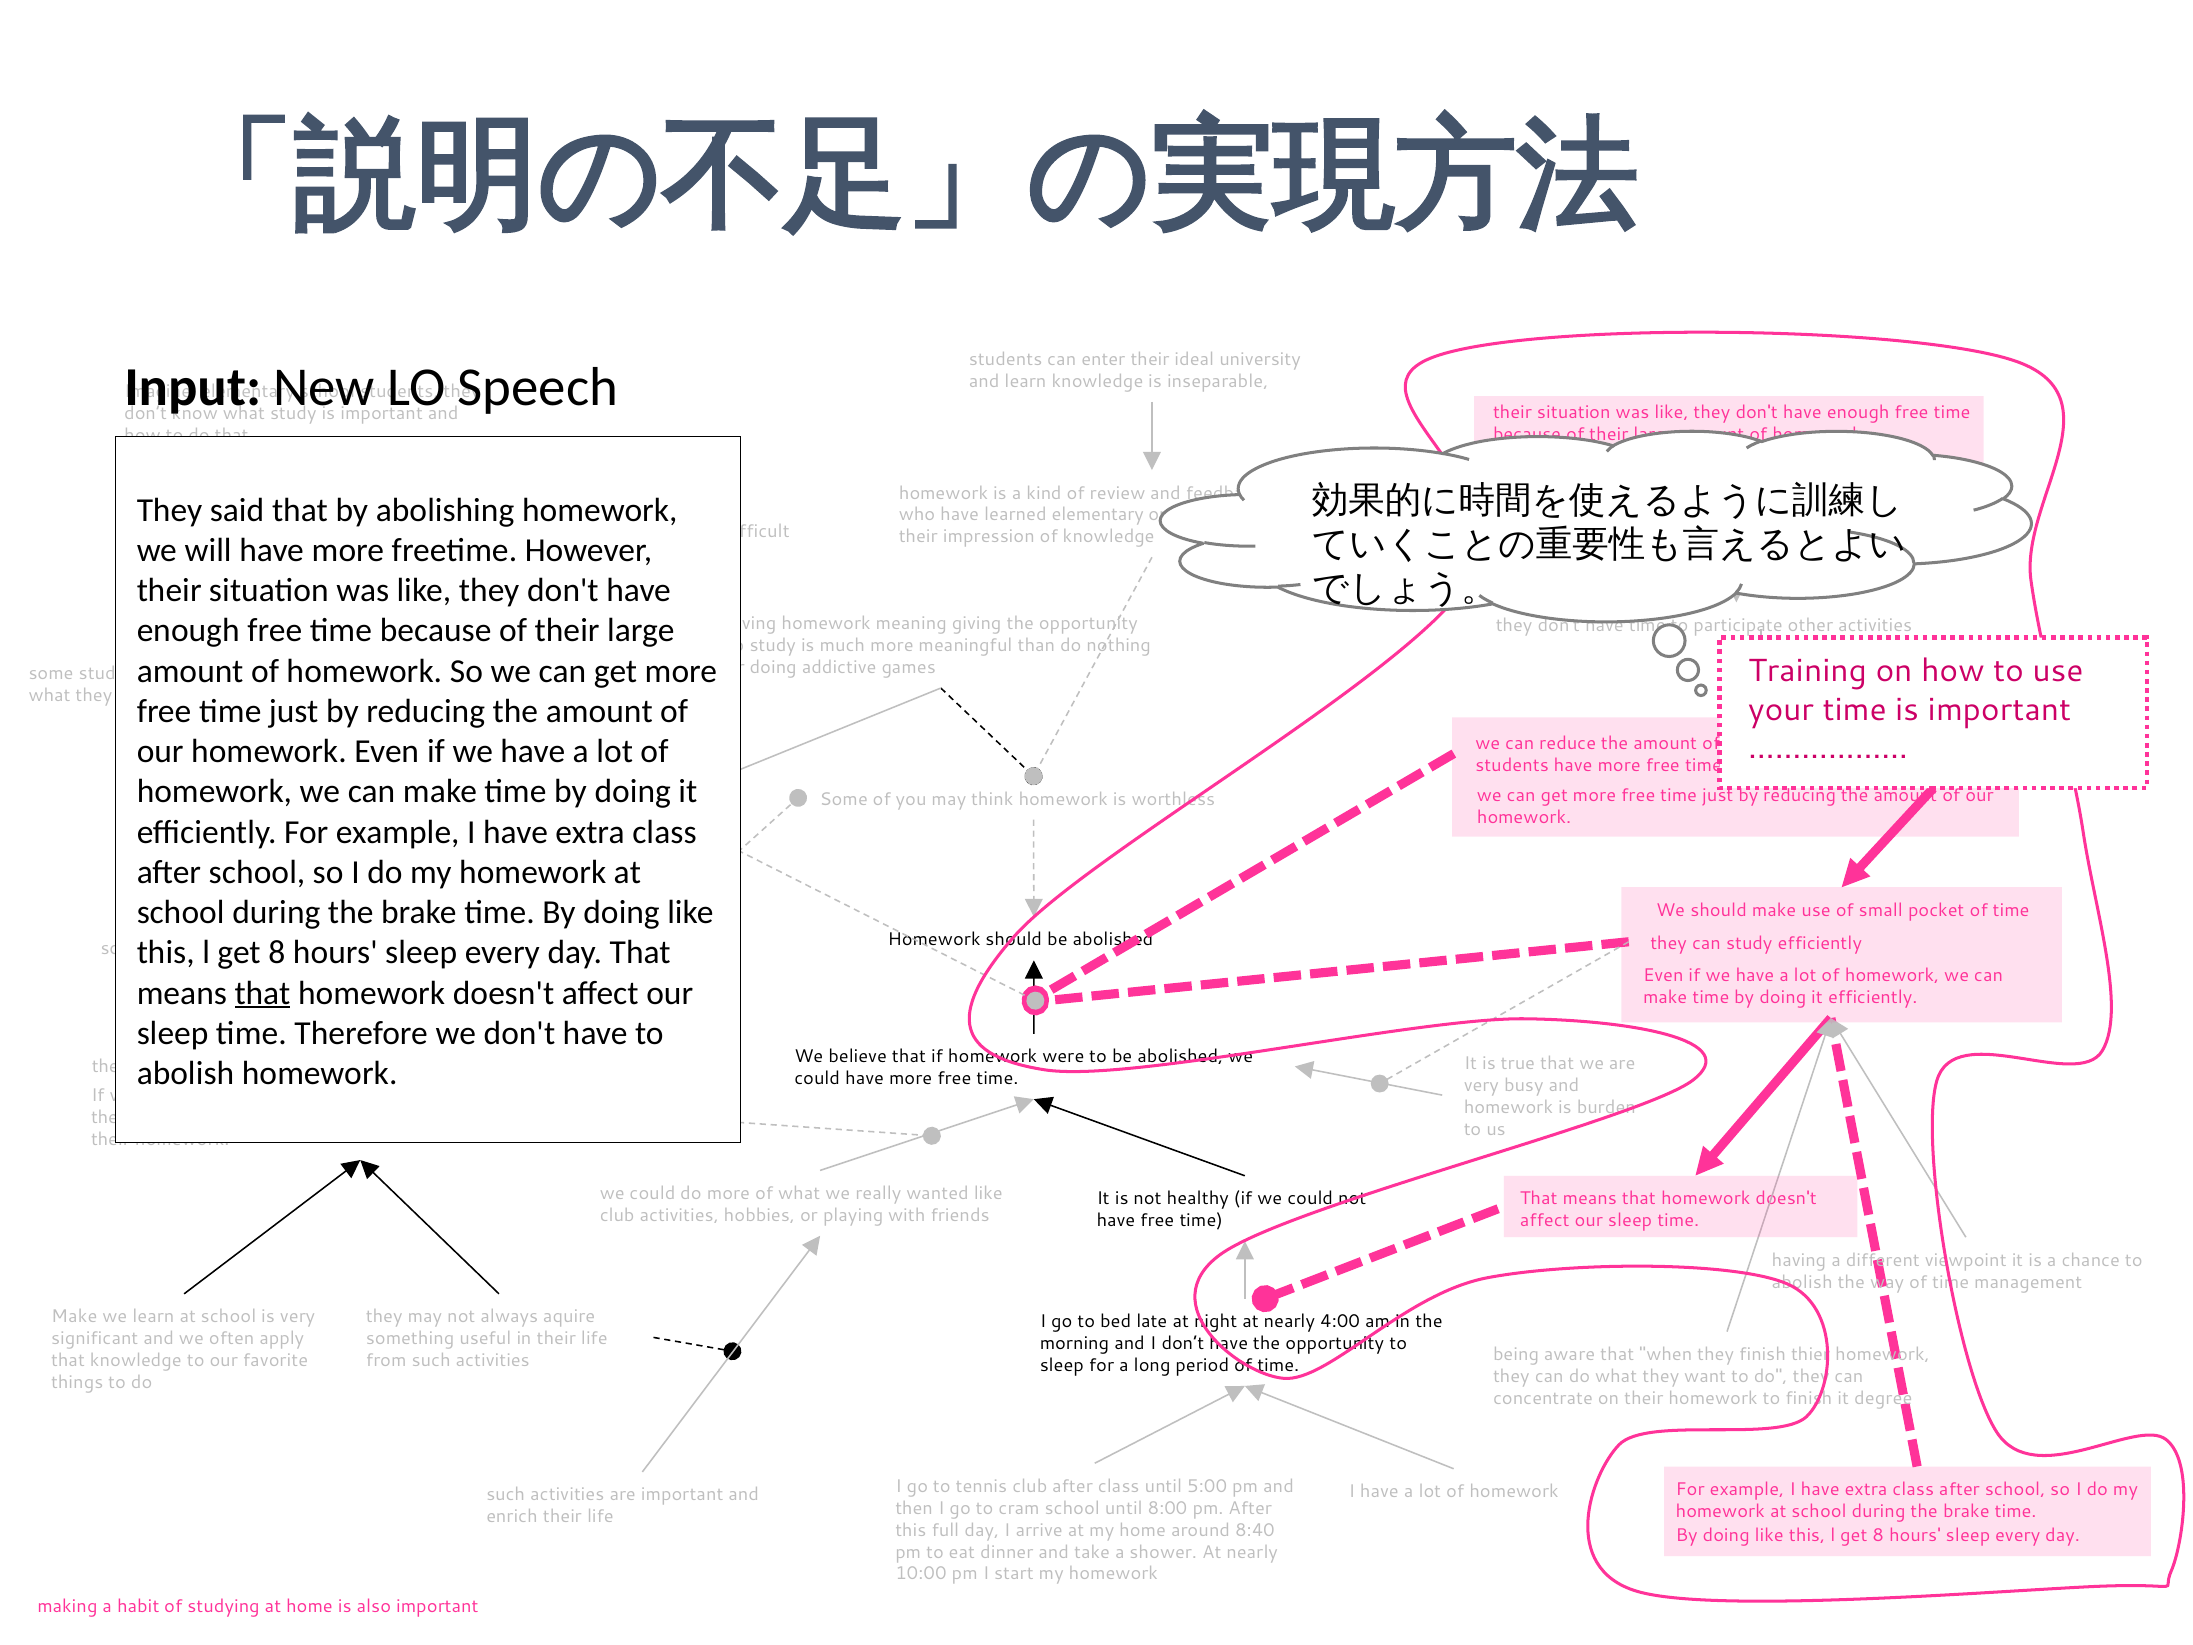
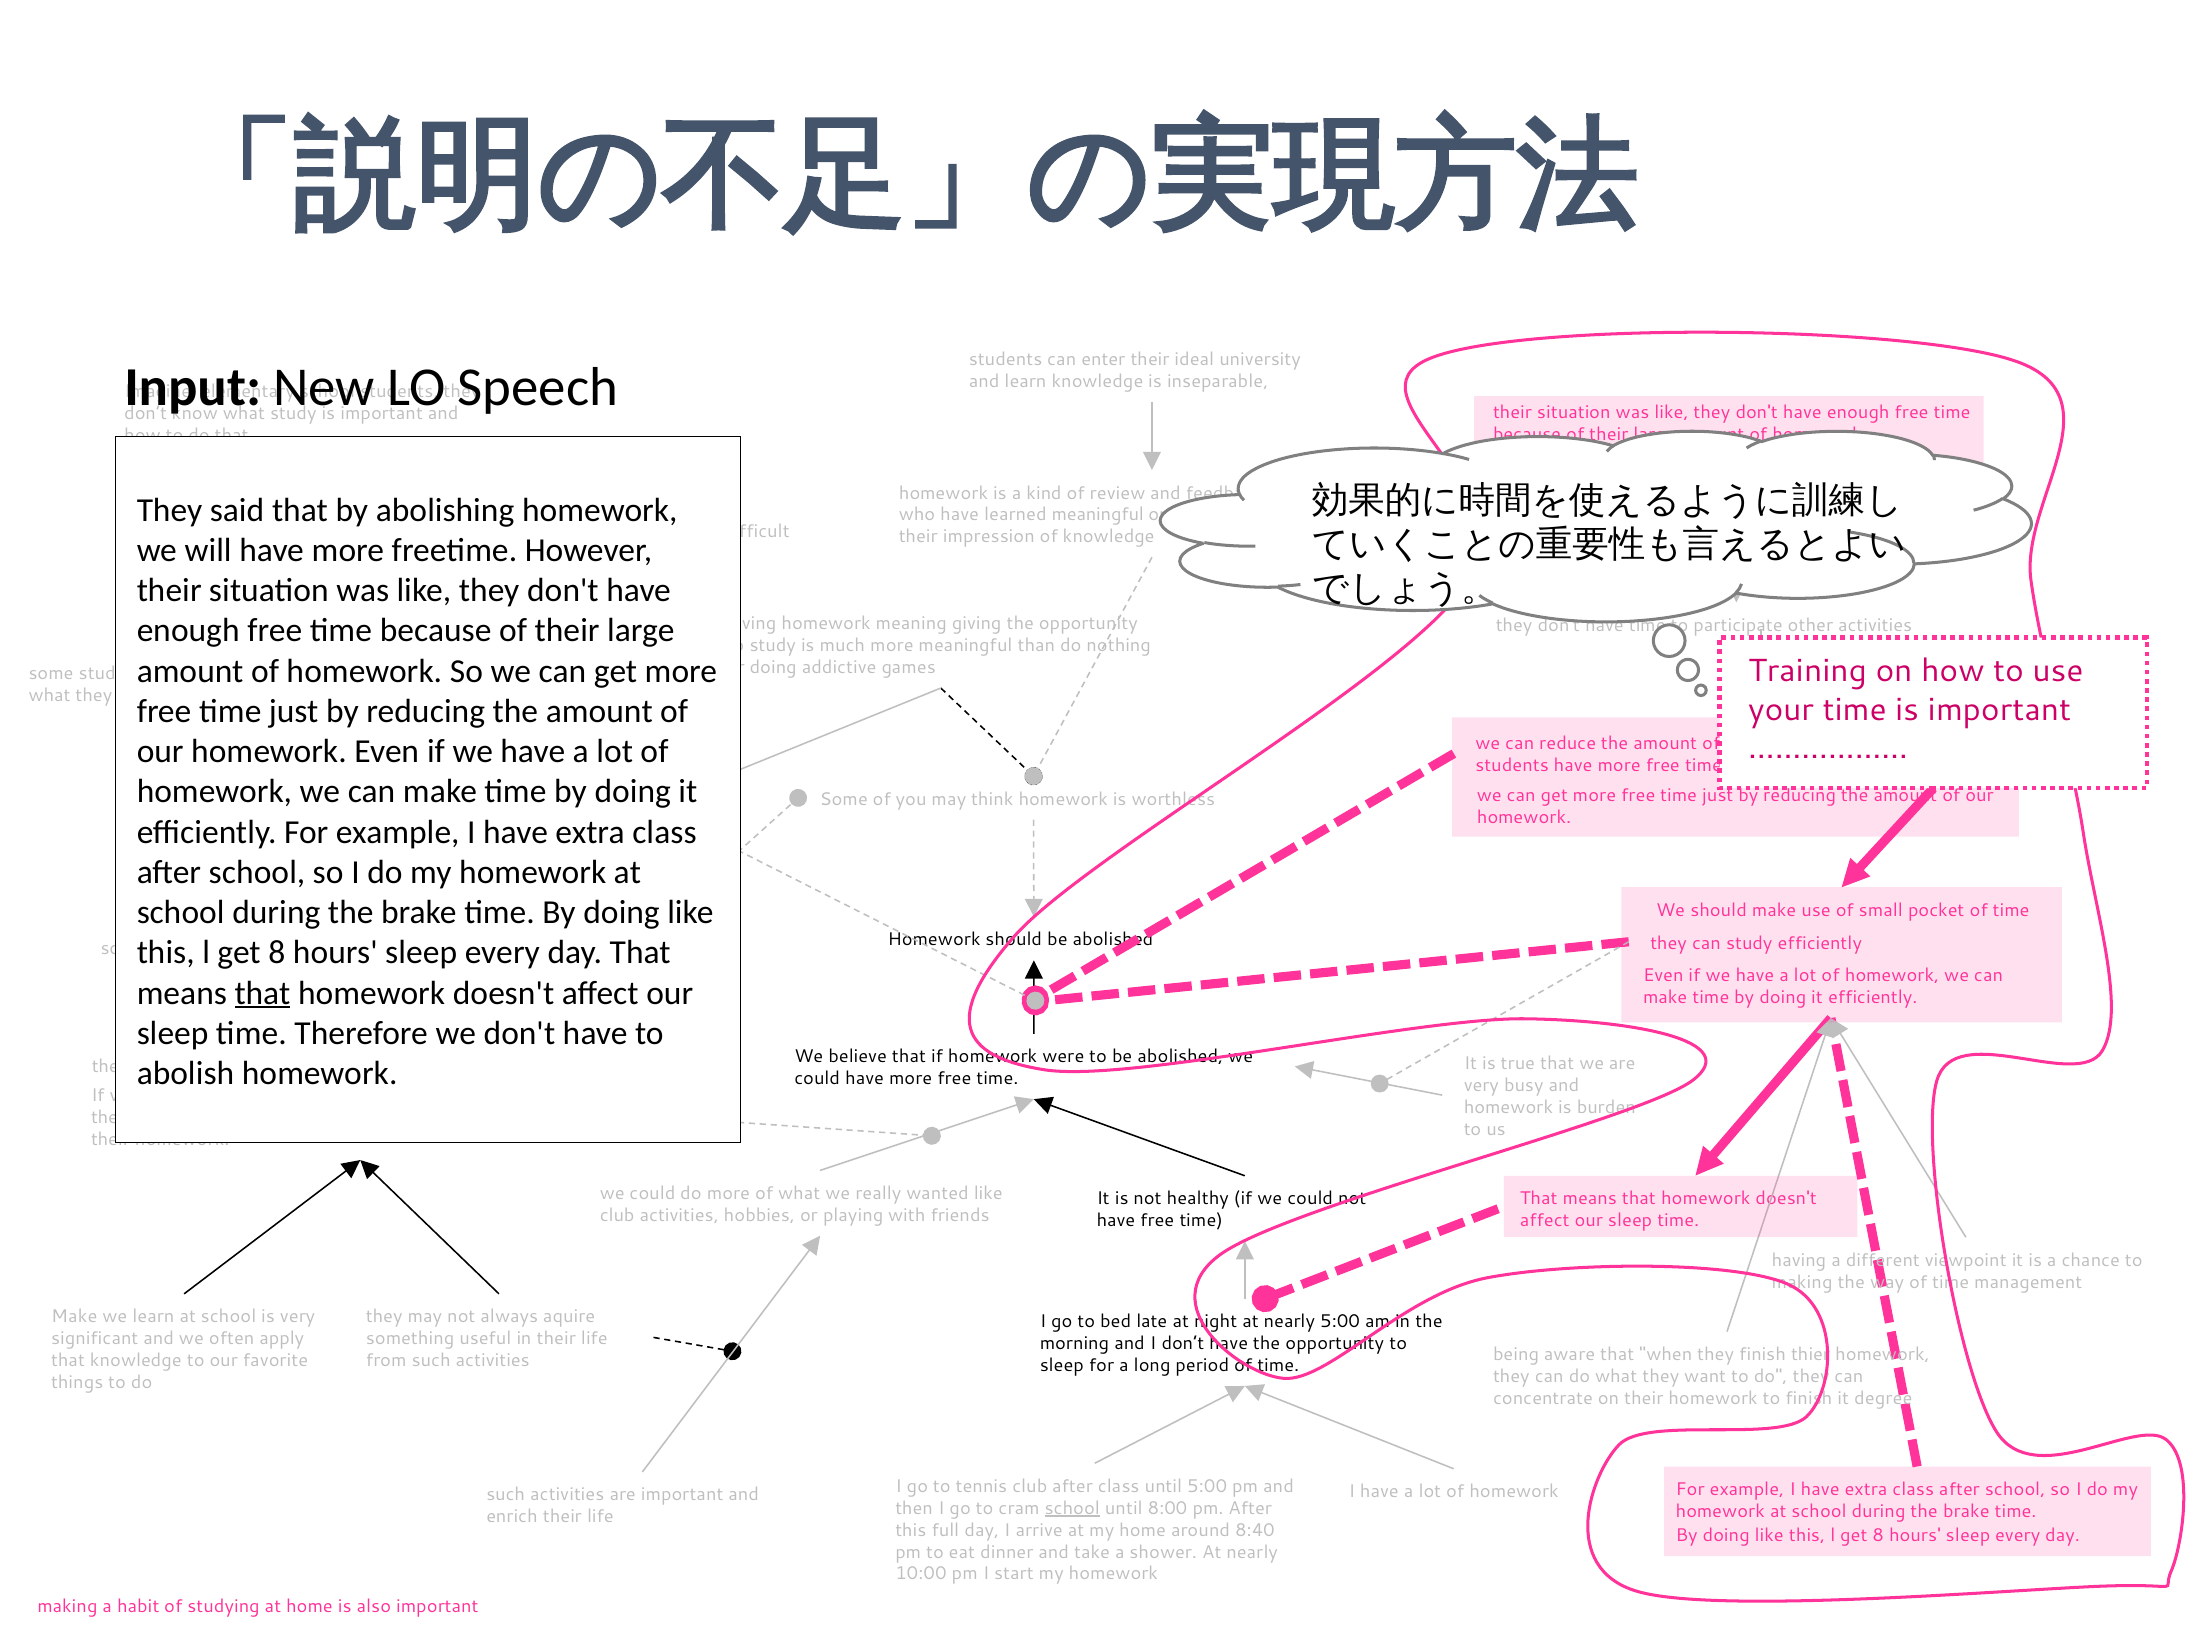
learned elementary: elementary -> meaningful (1098, 515)
abolish: abolish -> making (1802, 1282)
nearly 4:00: 4:00 -> 5:00 (1340, 1321)
school underline: none -> present (1072, 1508)
